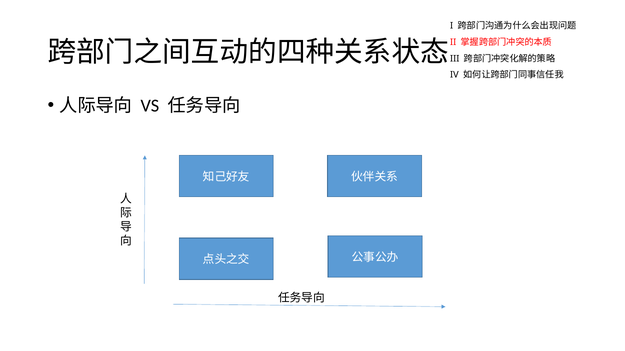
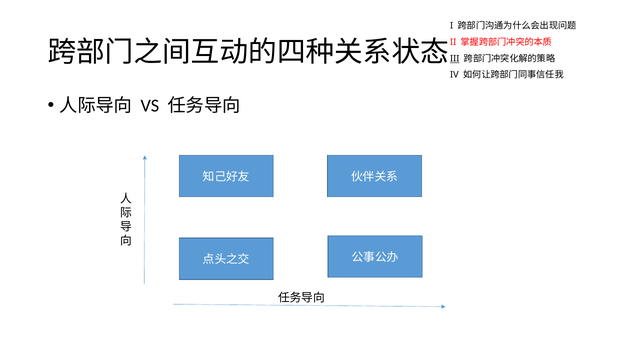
III underline: none -> present (455, 59)
